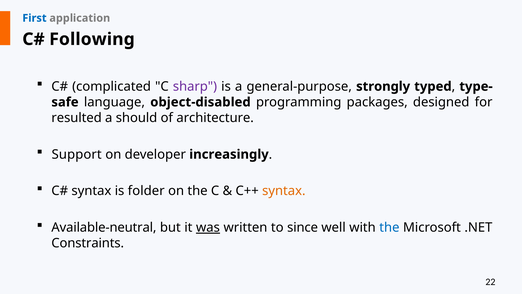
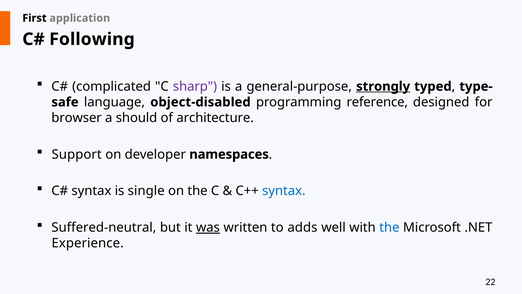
First colour: blue -> black (34, 18)
strongly underline: none -> present (383, 86)
packages: packages -> reference (377, 102)
resulted: resulted -> browser (77, 118)
increasingly: increasingly -> namespaces (229, 154)
folder: folder -> single (146, 191)
syntax colour: orange -> blue (284, 191)
Available-neutral: Available-neutral -> Suffered-neutral (104, 227)
since: since -> adds (302, 227)
Constraints: Constraints -> Experience (88, 243)
